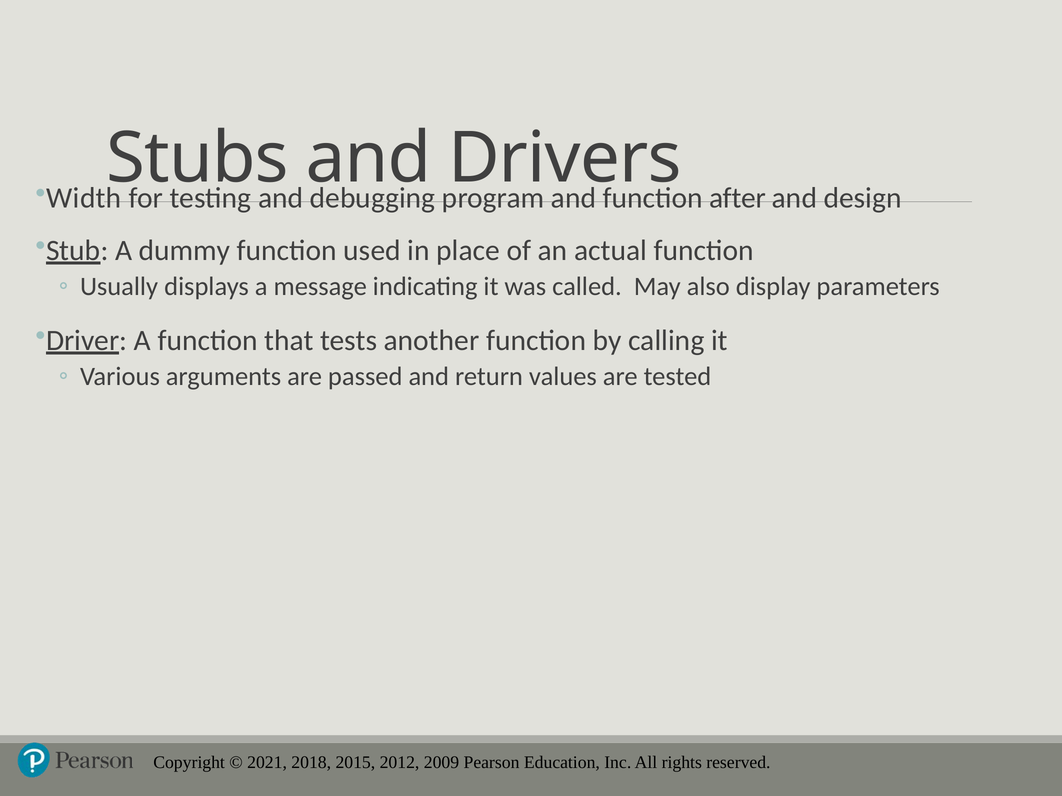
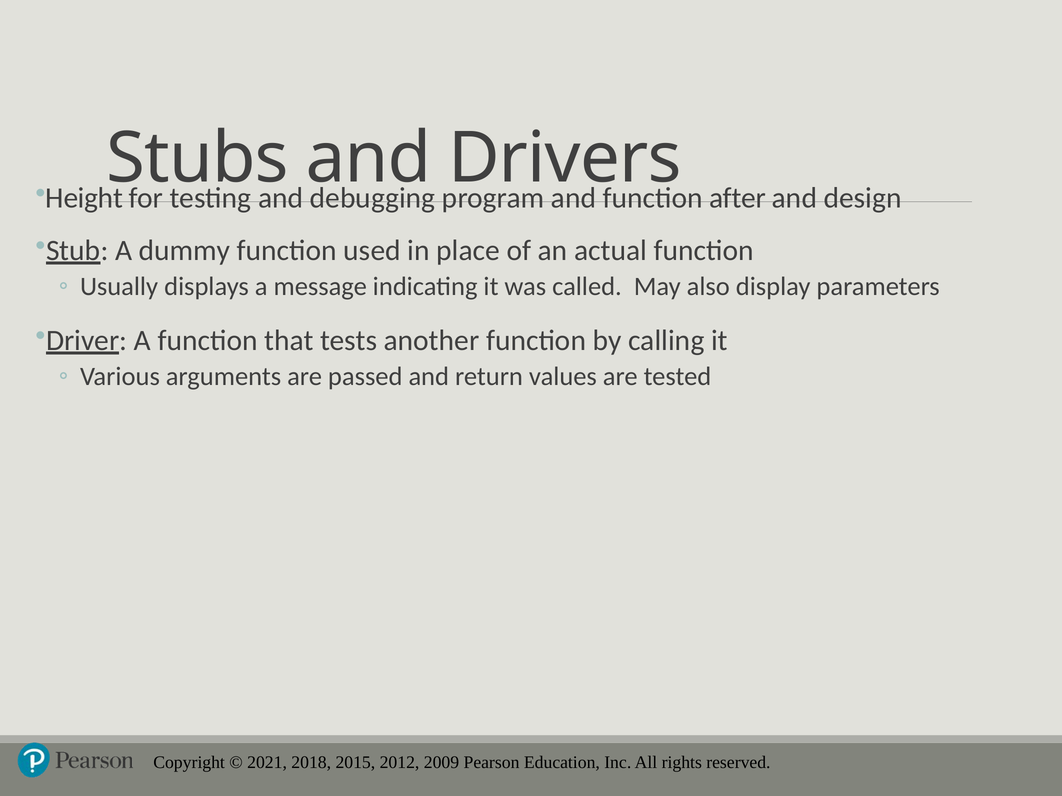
Width: Width -> Height (84, 198)
